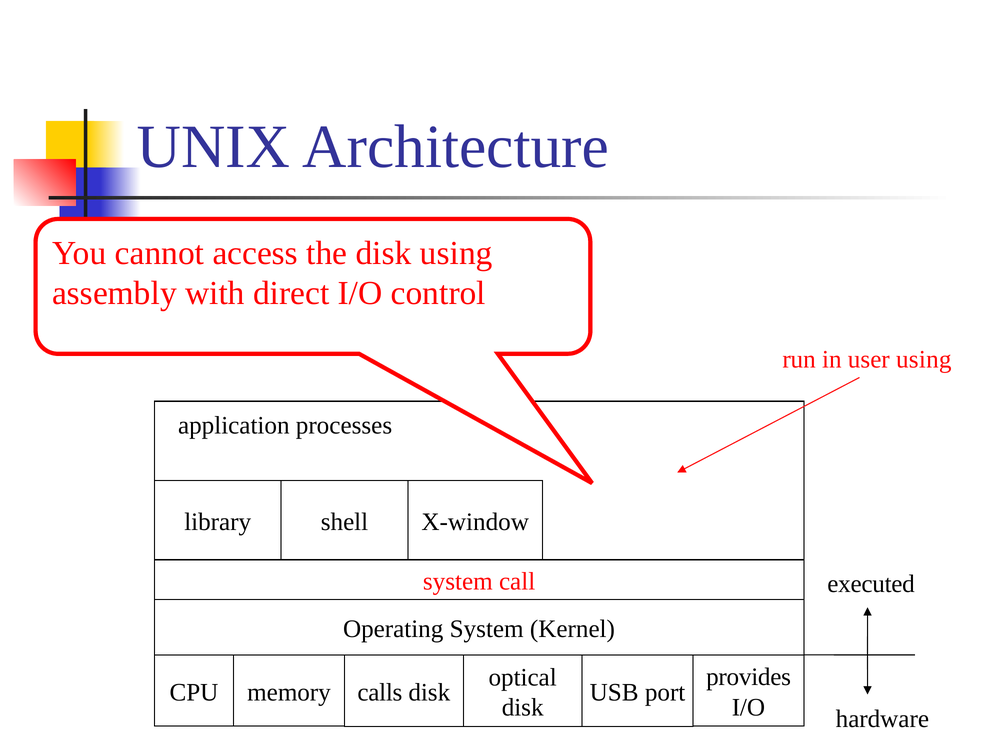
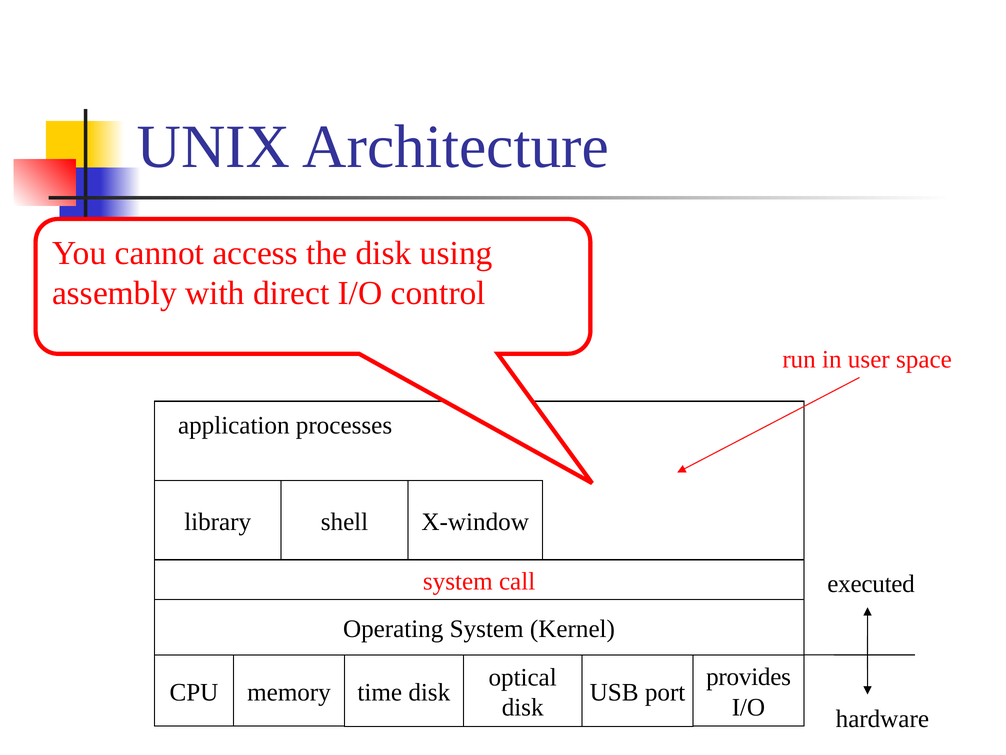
user using: using -> space (924, 359)
calls: calls -> time (380, 692)
